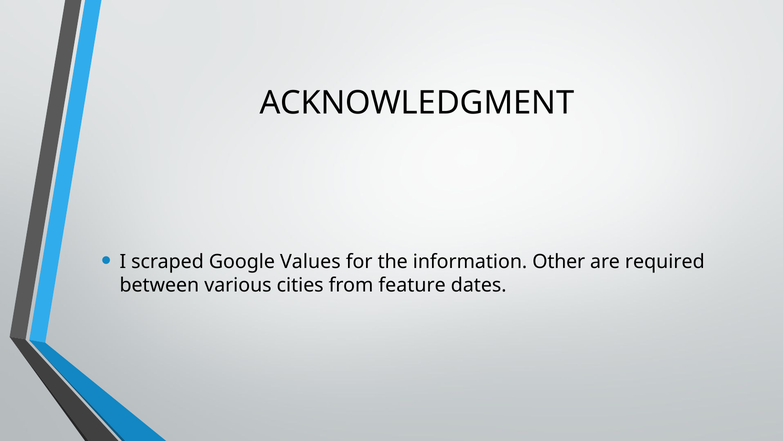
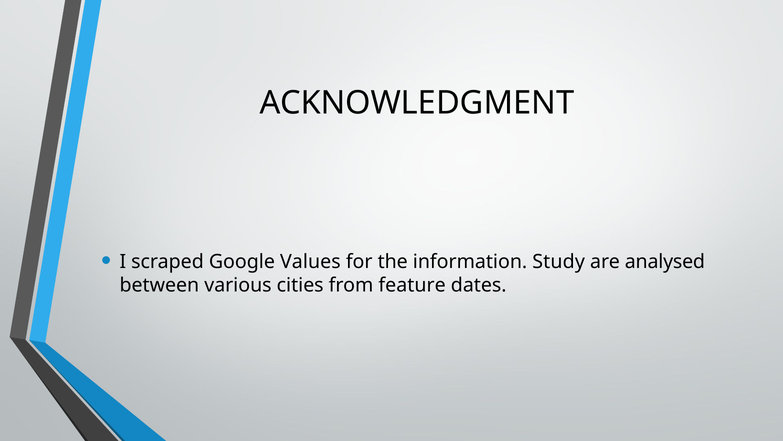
Other: Other -> Study (559, 261)
required: required -> analysed (665, 261)
